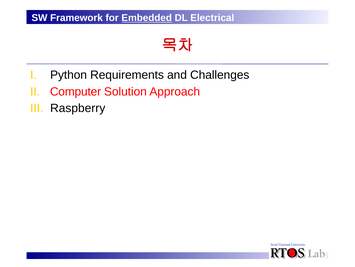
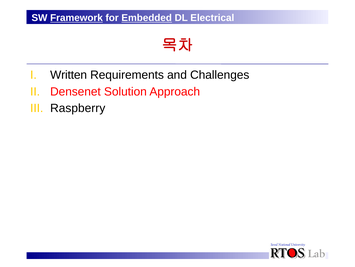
Framework underline: none -> present (76, 18)
Python: Python -> Written (69, 75)
Computer: Computer -> Densenet (75, 91)
